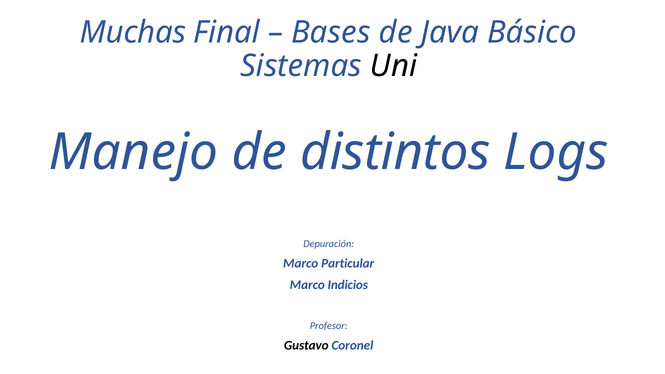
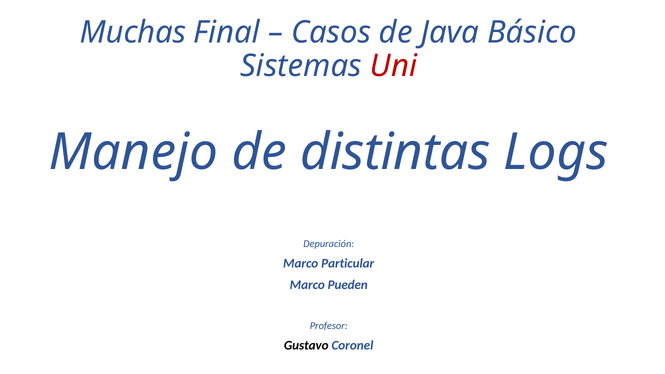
Bases: Bases -> Casos (331, 32)
Uni colour: black -> red (393, 66)
distintos: distintos -> distintas (395, 152)
Indicios: Indicios -> Pueden (348, 285)
